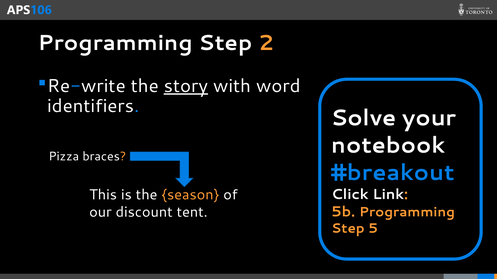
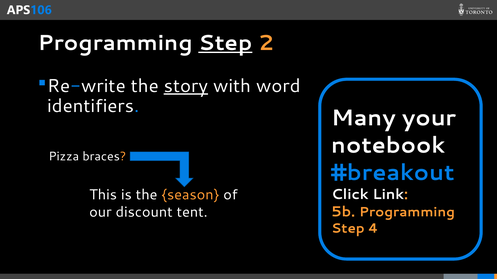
Step underline: none -> present (225, 43)
Solve: Solve -> Many (364, 118)
5: 5 -> 4 (373, 229)
